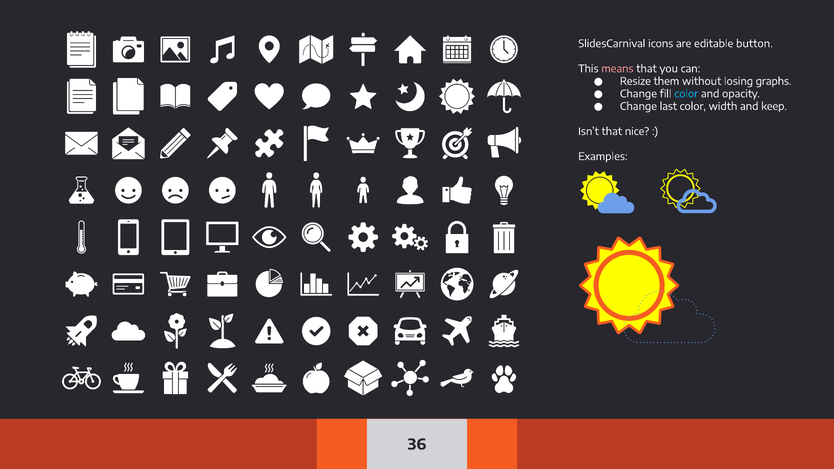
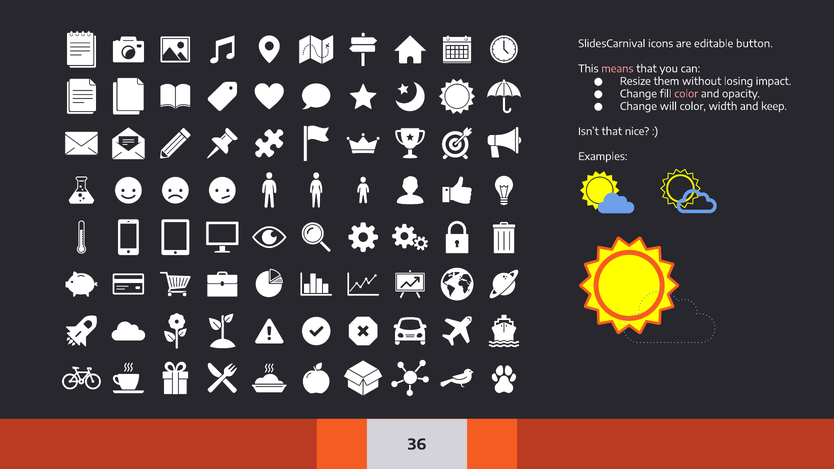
graphs: graphs -> impact (774, 81)
color colour: light blue -> pink (686, 94)
last: last -> will (668, 106)
